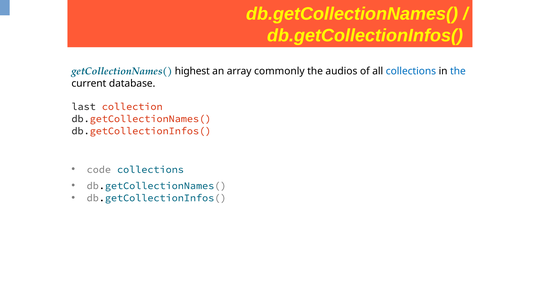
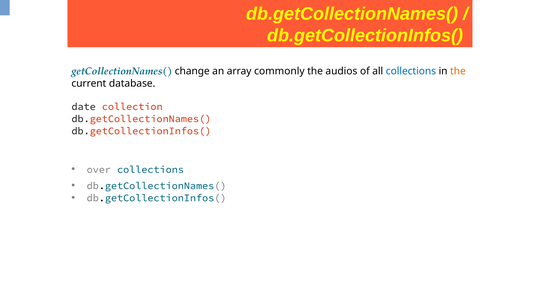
highest: highest -> change (192, 71)
the colour: blue -> orange (458, 71)
last: last -> date (84, 106)
code: code -> over (99, 169)
